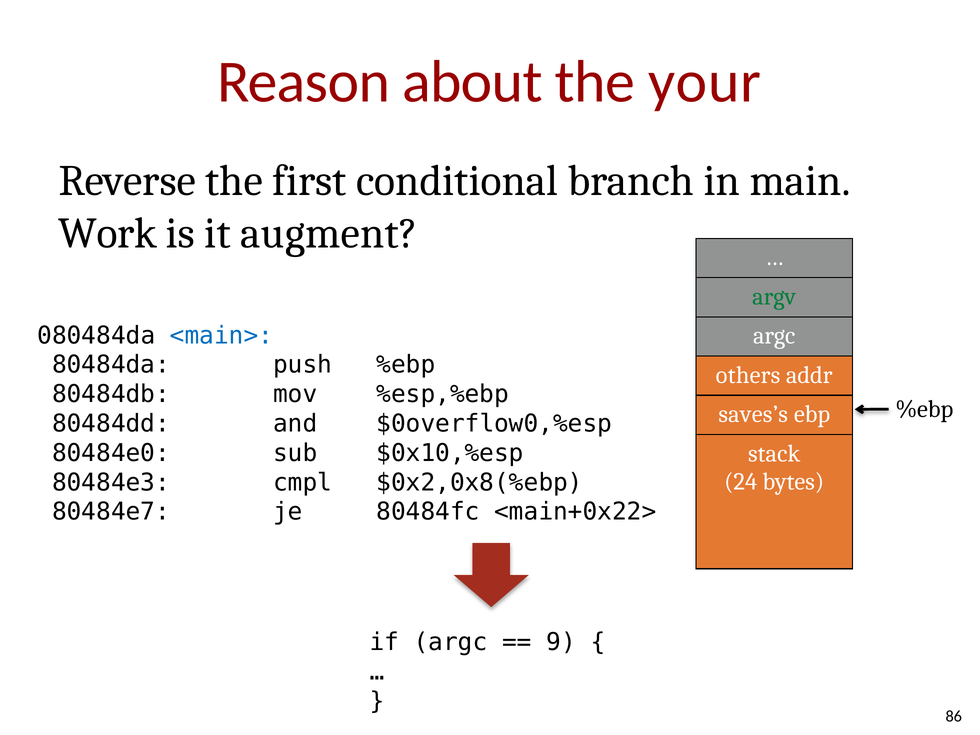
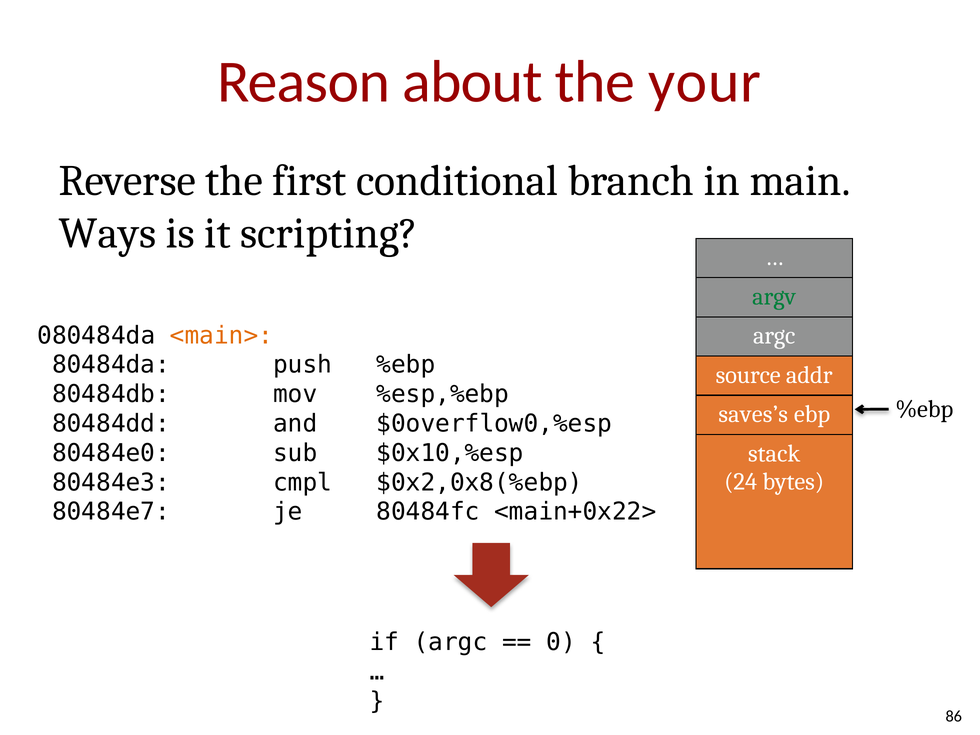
Work: Work -> Ways (107, 233)
augment: augment -> scripting (329, 233)
<main> colour: blue -> orange (222, 335)
others: others -> source (748, 375)
9: 9 -> 0 (561, 642)
